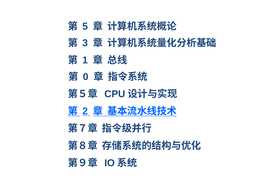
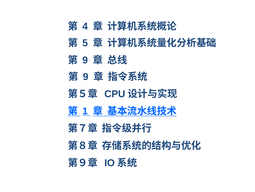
5: 5 -> 4 (85, 26)
3: 3 -> 5 (85, 43)
1: 1 -> 9 (85, 60)
0: 0 -> 9 (86, 76)
2: 2 -> 1 (85, 111)
